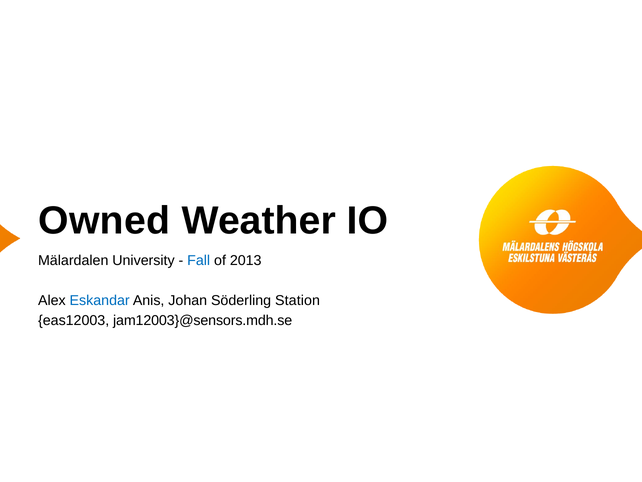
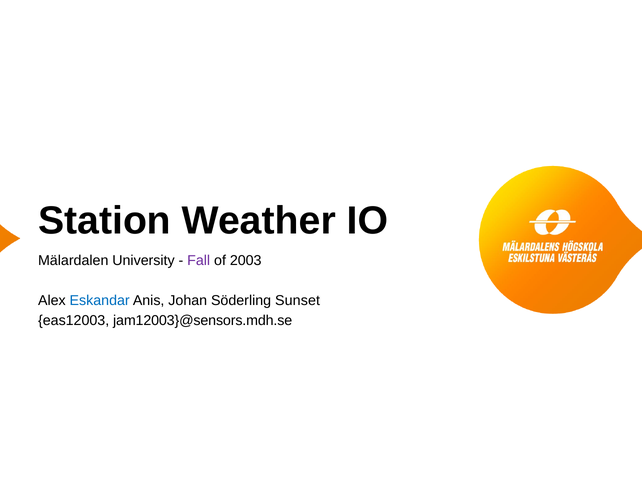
Owned: Owned -> Station (105, 221)
Fall colour: blue -> purple (199, 260)
2013: 2013 -> 2003 (246, 260)
Station: Station -> Sunset (298, 300)
